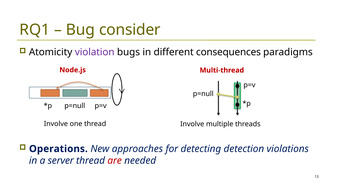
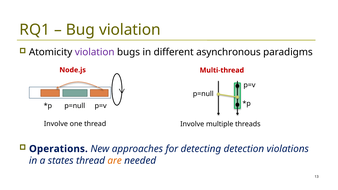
Bug consider: consider -> violation (130, 30)
consequences: consequences -> asynchronous (228, 52)
server: server -> states (61, 161)
are colour: red -> orange (115, 161)
